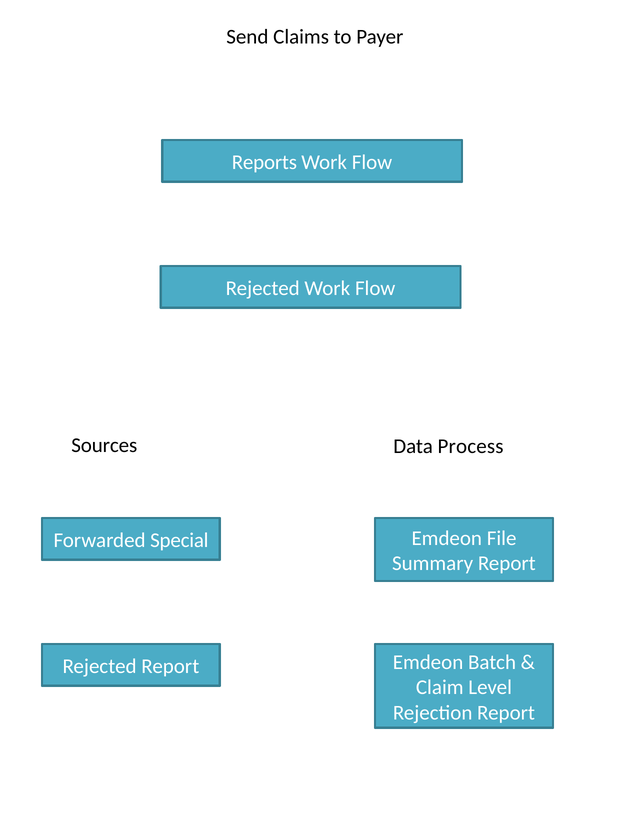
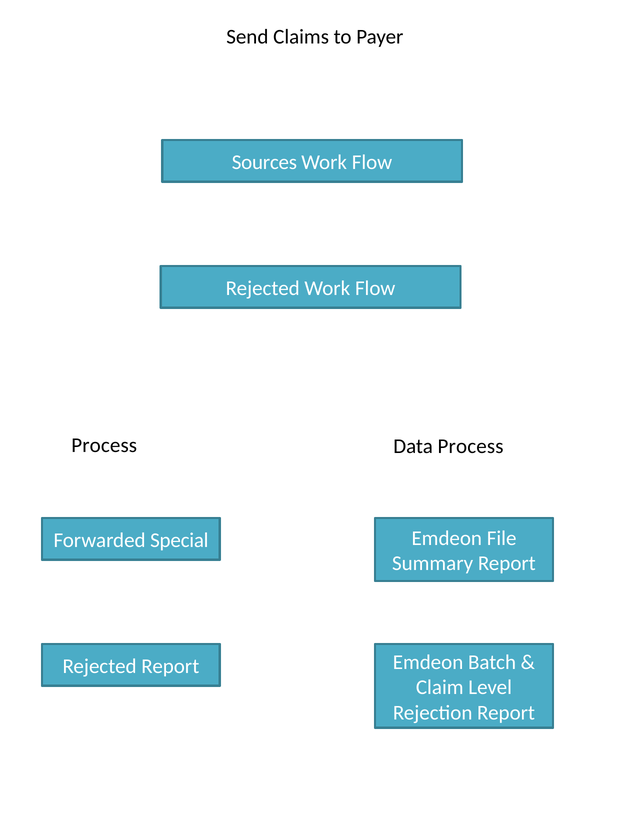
Reports: Reports -> Sources (264, 162)
Sources: Sources -> Process (104, 445)
